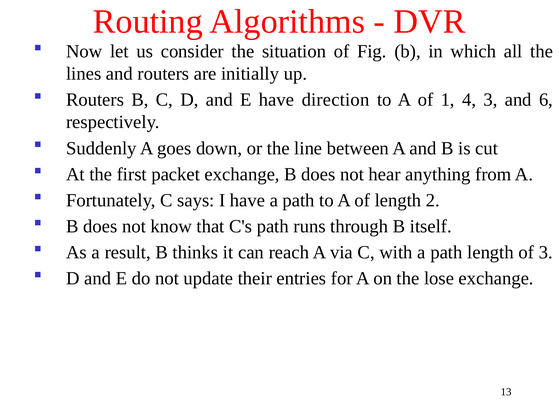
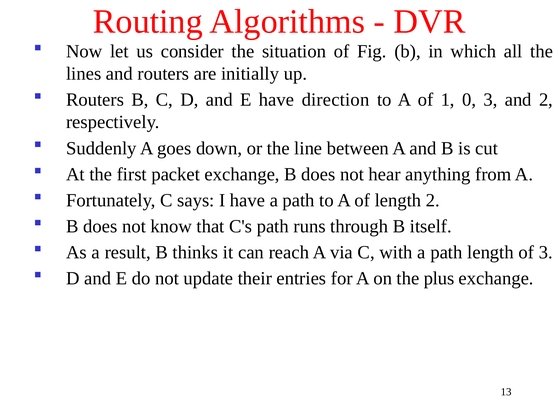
4: 4 -> 0 (469, 100)
and 6: 6 -> 2 (546, 100)
lose: lose -> plus (439, 279)
